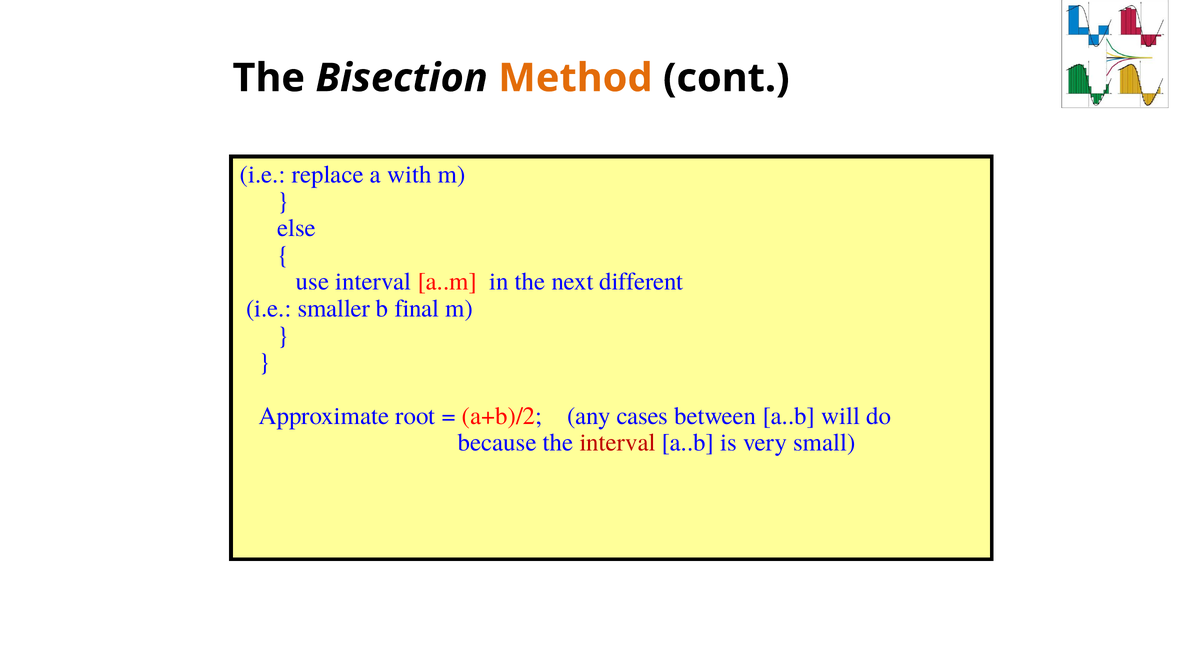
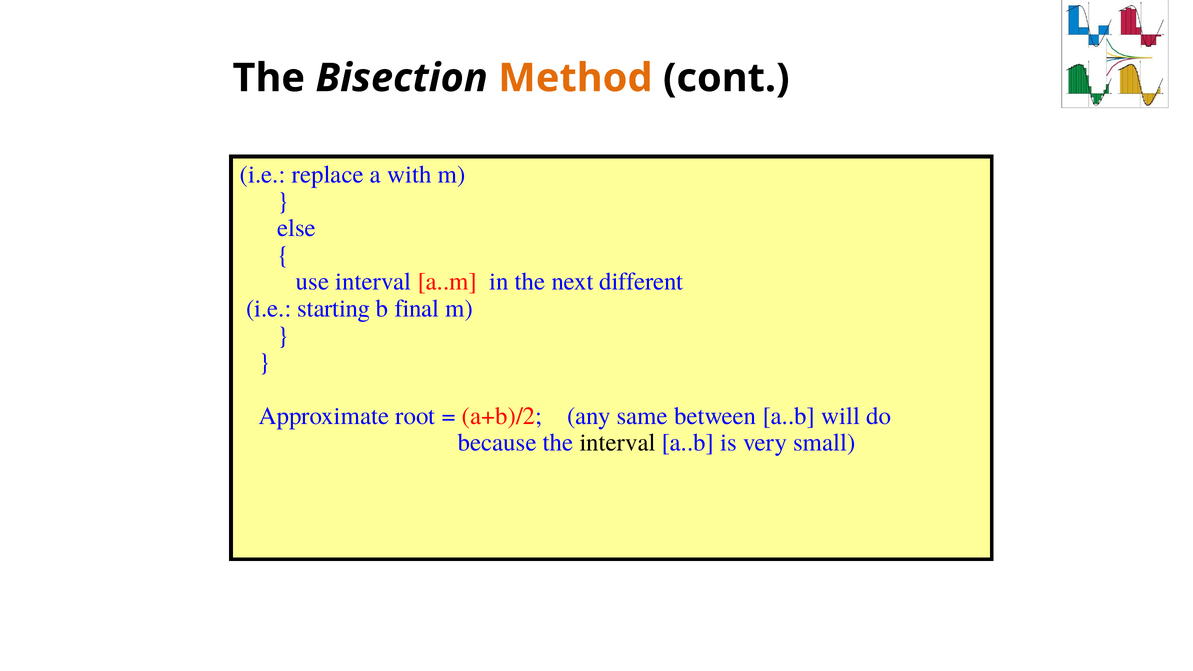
smaller: smaller -> starting (334, 309)
cases: cases -> same (642, 416)
interval colour: red -> black (617, 443)
